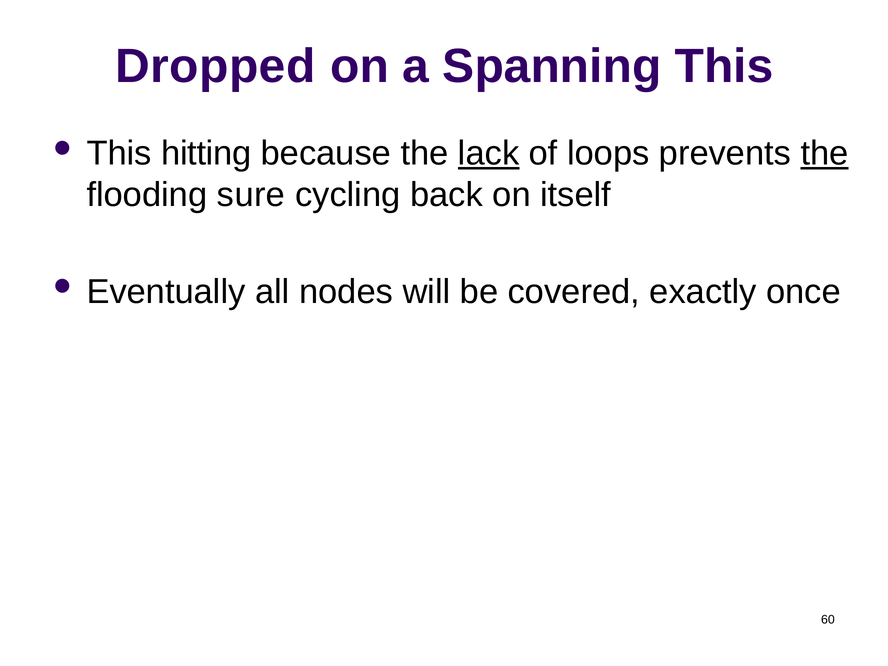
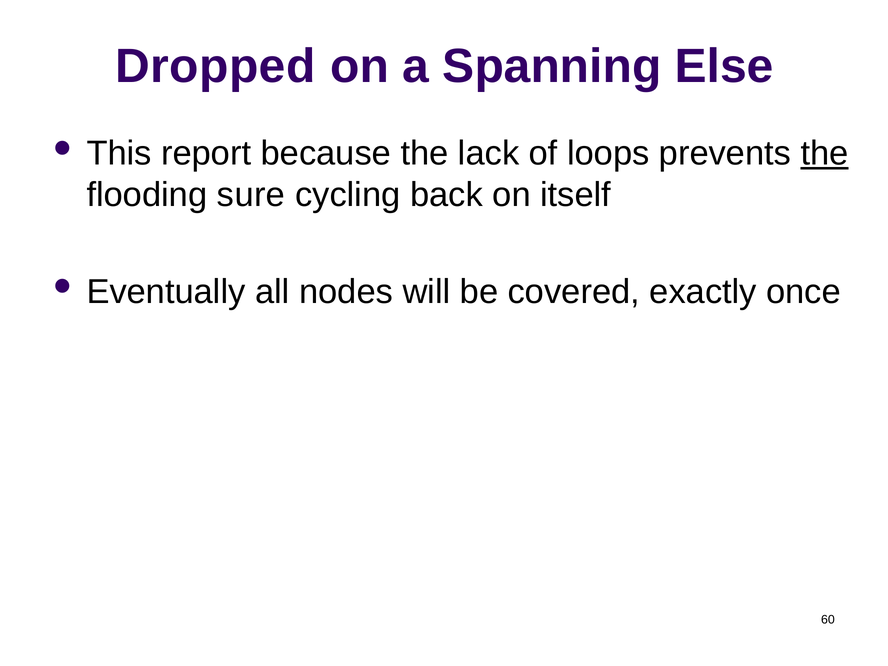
Spanning This: This -> Else (724, 66)
hitting: hitting -> report (206, 153)
lack underline: present -> none (489, 153)
